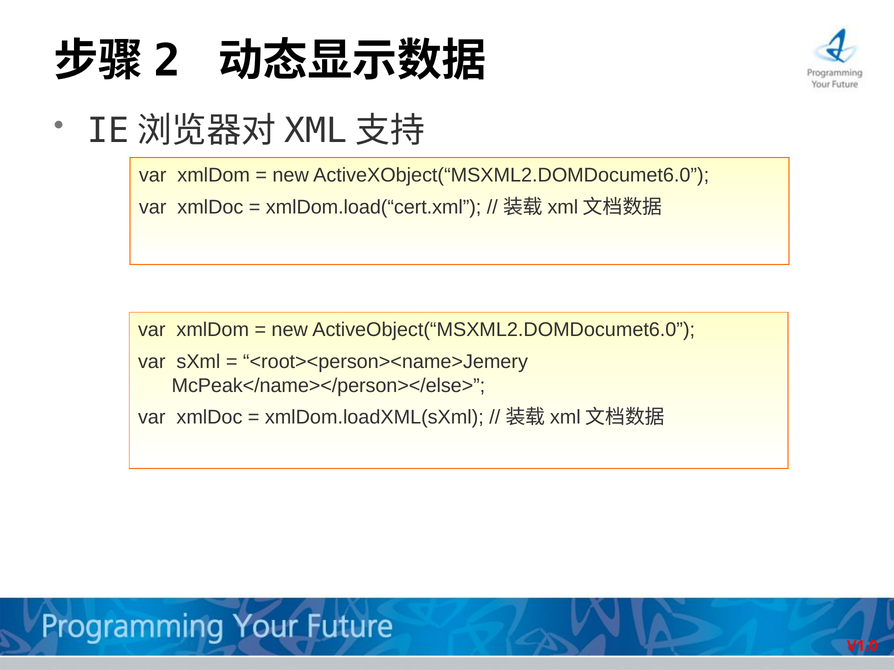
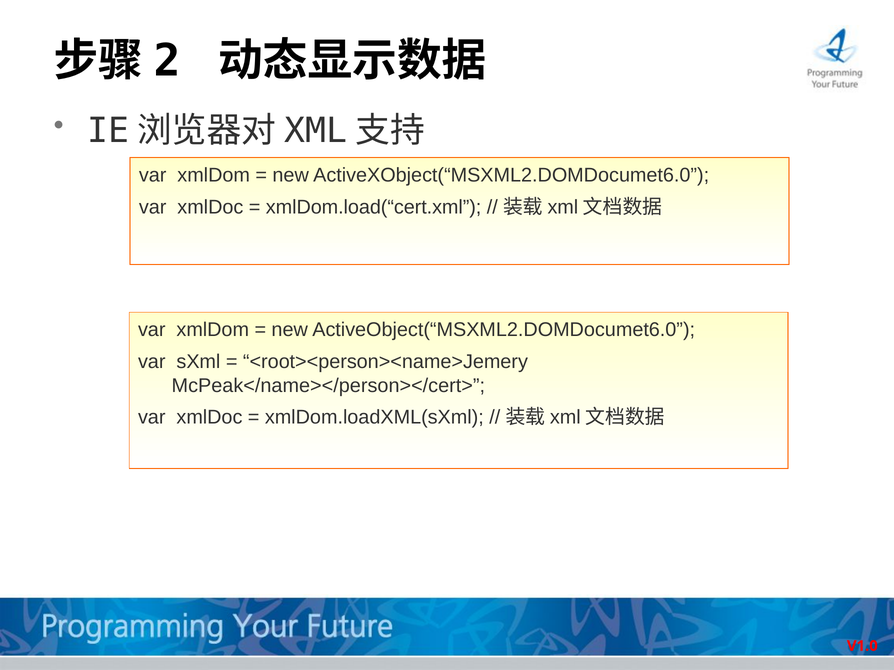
McPeak</name></person></else>: McPeak</name></person></else> -> McPeak</name></person></cert> (328, 386)
